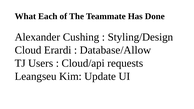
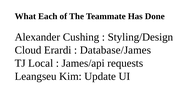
Database/Allow: Database/Allow -> Database/James (115, 50)
Users: Users -> Local (41, 63)
Cloud/api: Cloud/api -> James/api (83, 63)
